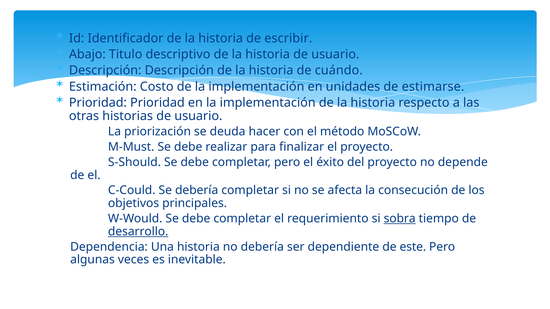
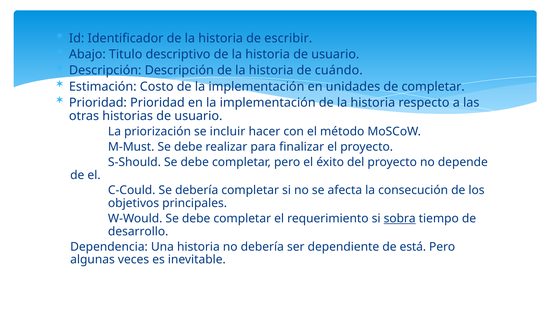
de estimarse: estimarse -> completar (433, 87)
deuda: deuda -> incluir (228, 132)
desarrollo underline: present -> none (138, 232)
este: este -> está (413, 247)
